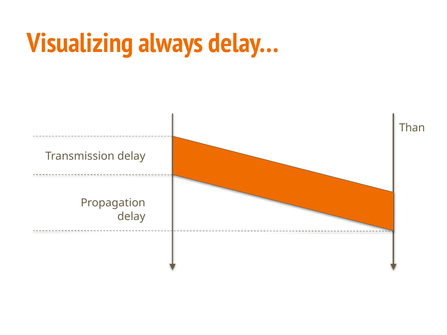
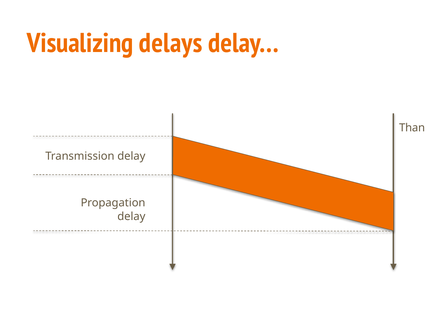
always: always -> delays (171, 43)
